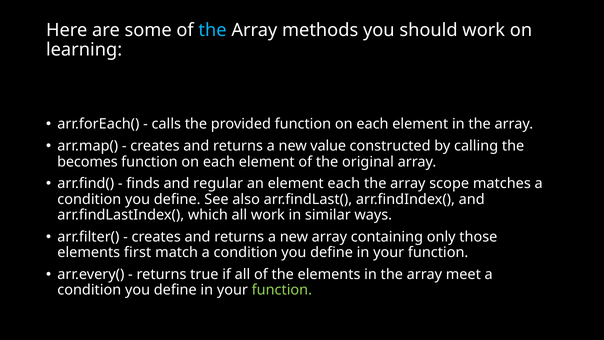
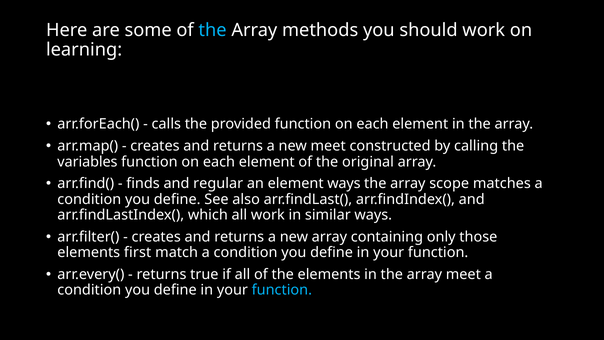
new value: value -> meet (328, 146)
becomes: becomes -> variables (87, 162)
element each: each -> ways (344, 184)
function colour: light green -> light blue (282, 290)
